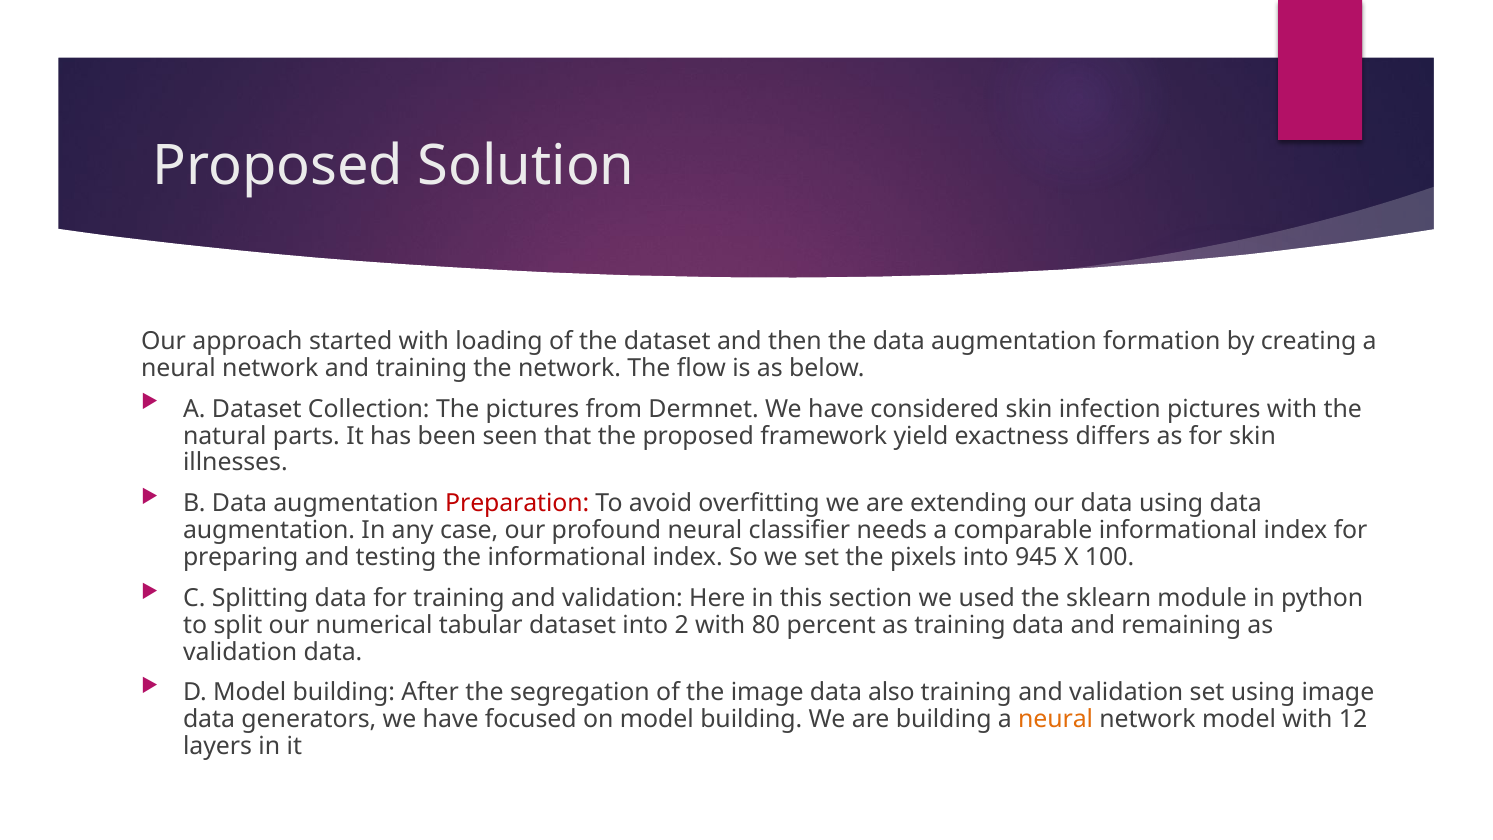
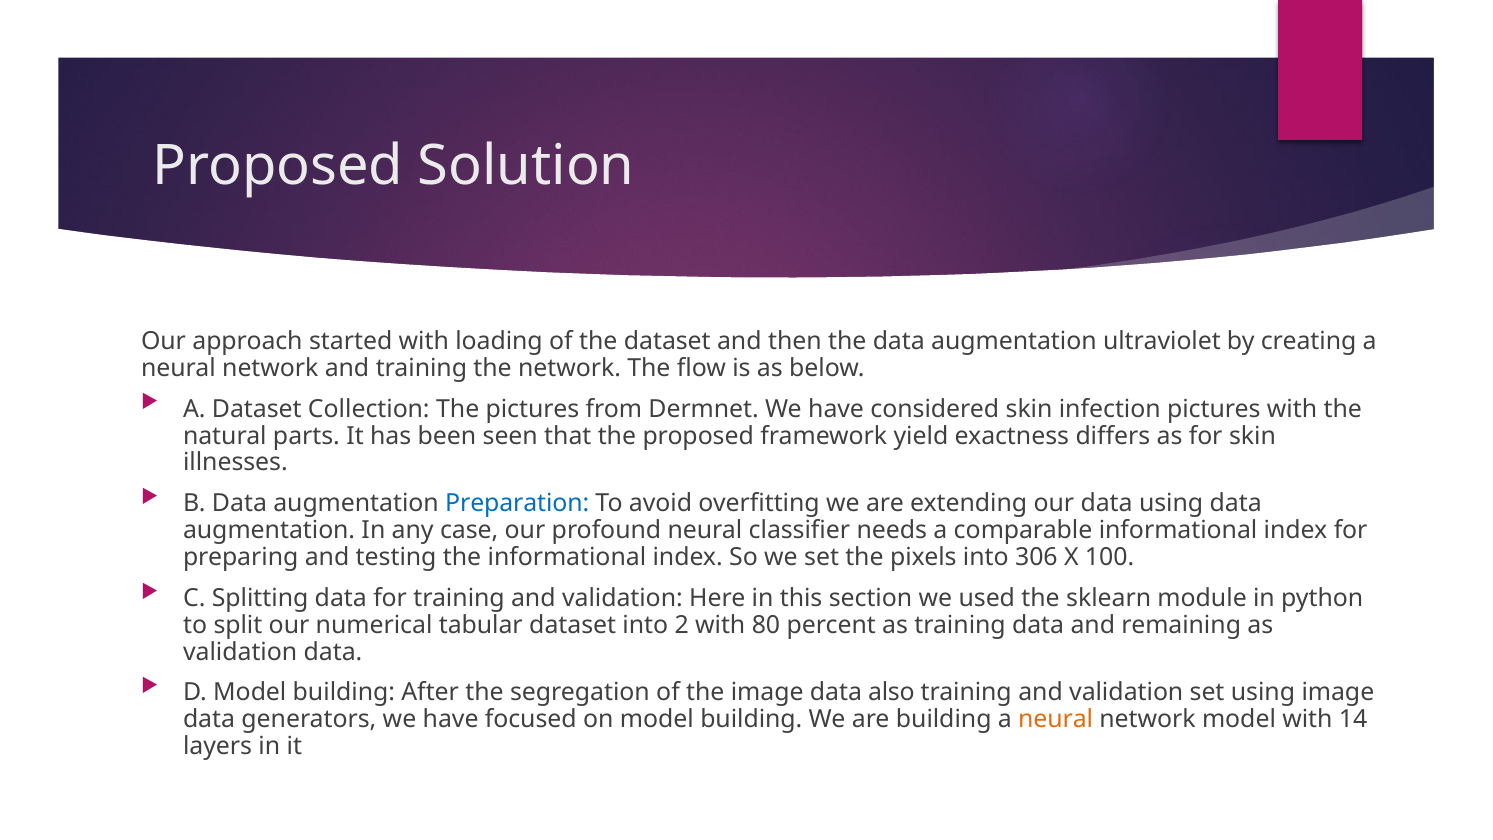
formation: formation -> ultraviolet (1162, 341)
Preparation colour: red -> blue (517, 503)
945: 945 -> 306 (1036, 557)
12: 12 -> 14 (1353, 719)
